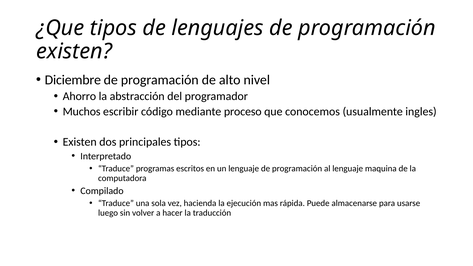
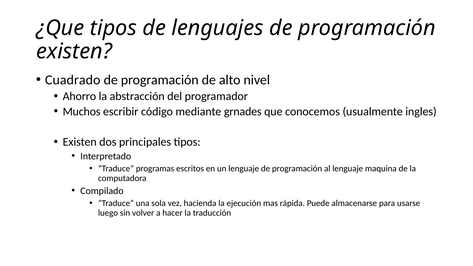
Diciembre: Diciembre -> Cuadrado (73, 80)
proceso: proceso -> grnades (243, 112)
